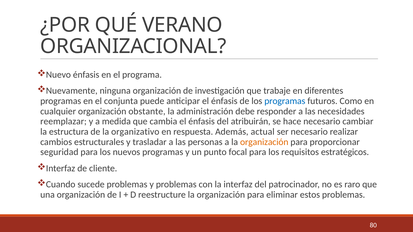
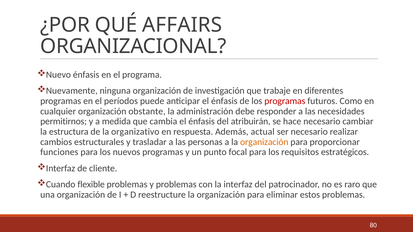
VERANO: VERANO -> AFFAIRS (182, 25)
conjunta: conjunta -> períodos (121, 101)
programas colour: blue -> red (285, 101)
reemplazar: reemplazar -> permitirnos (64, 122)
seguridad: seguridad -> funciones (59, 152)
sucede: sucede -> flexible (91, 185)
